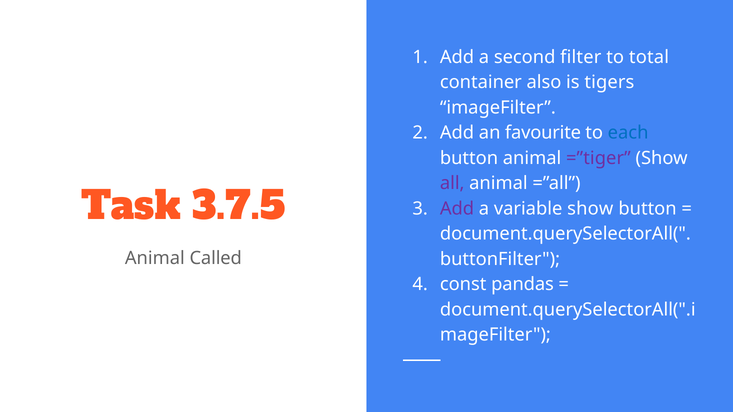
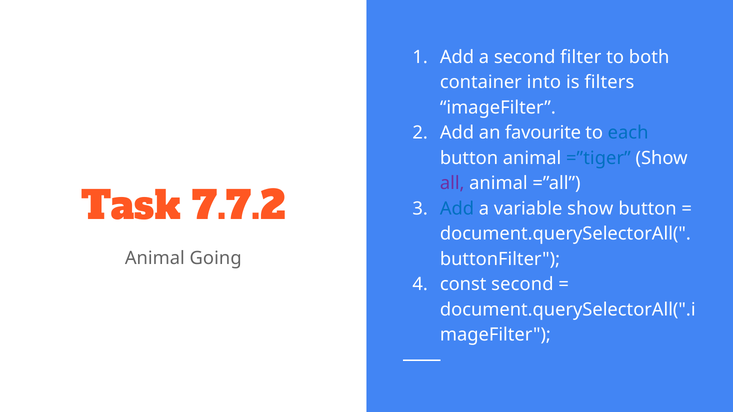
total: total -> both (649, 57)
also: also -> into (544, 82)
tigers: tigers -> filters (609, 82)
=”tiger colour: purple -> blue (598, 158)
3.7.5: 3.7.5 -> 7.7.2 (239, 207)
Add colour: purple -> blue (457, 209)
Called: Called -> Going (216, 259)
const pandas: pandas -> second (522, 285)
